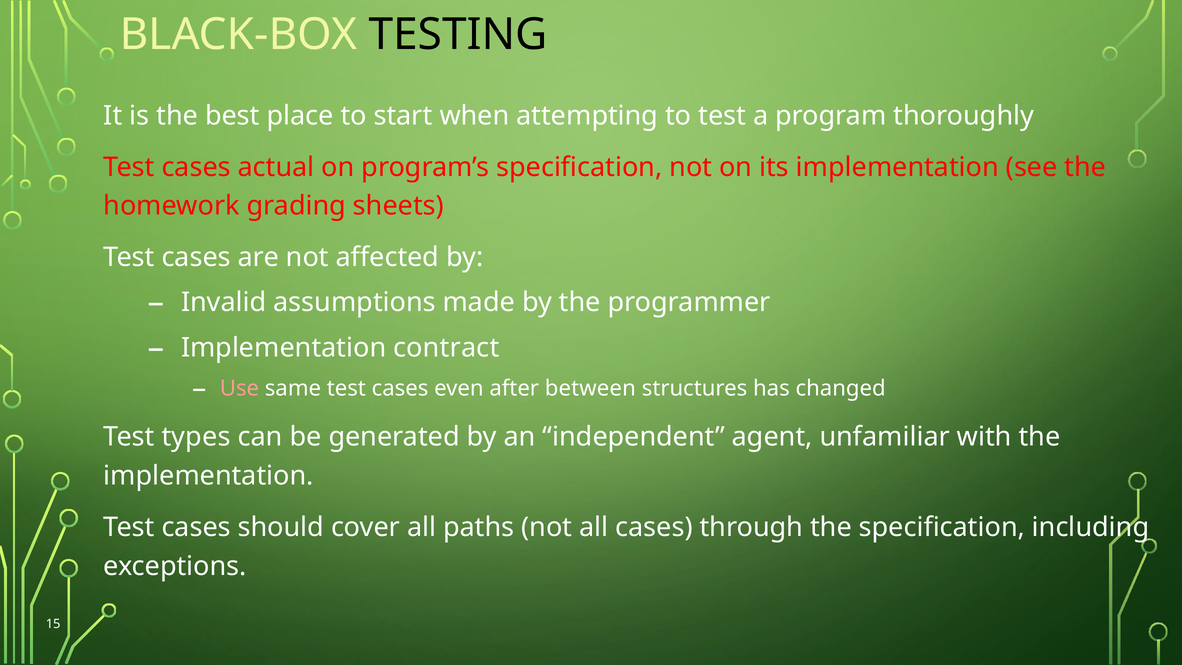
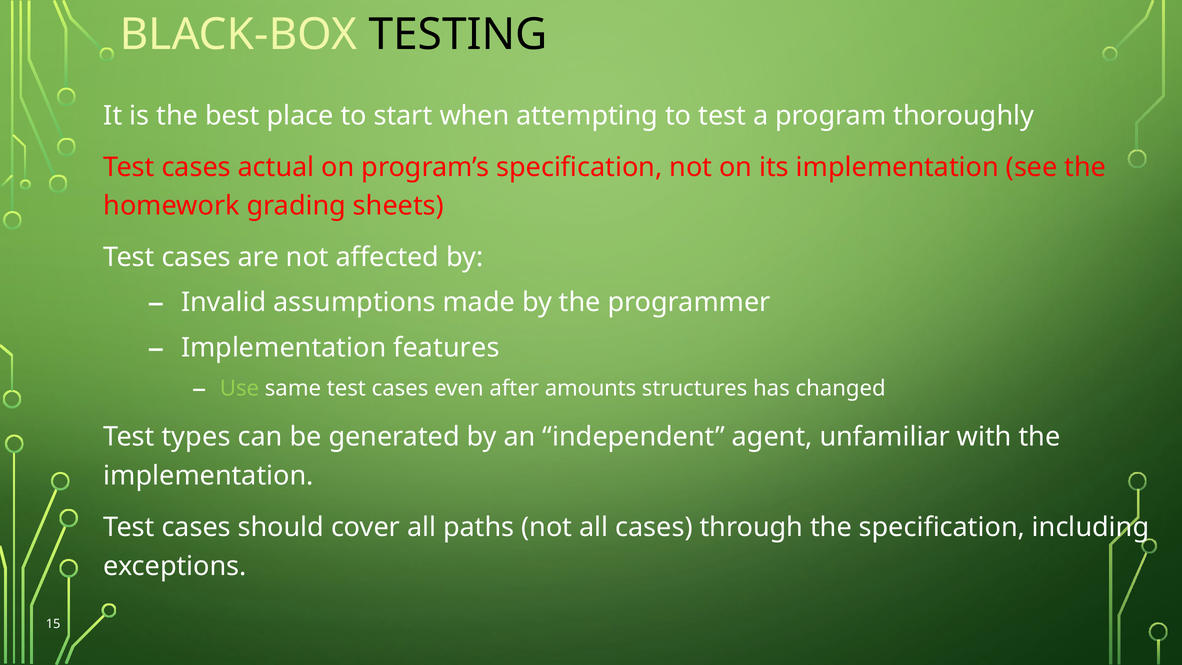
contract: contract -> features (446, 348)
Use colour: pink -> light green (239, 388)
between: between -> amounts (590, 388)
